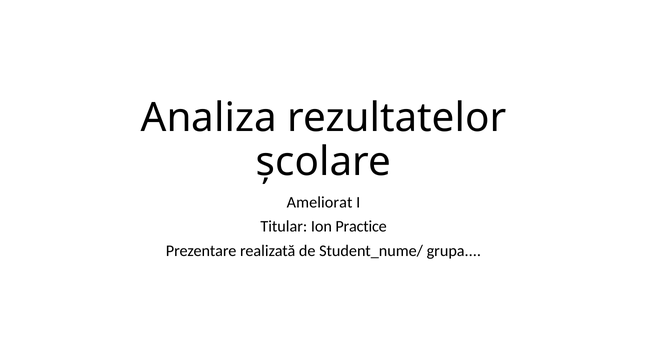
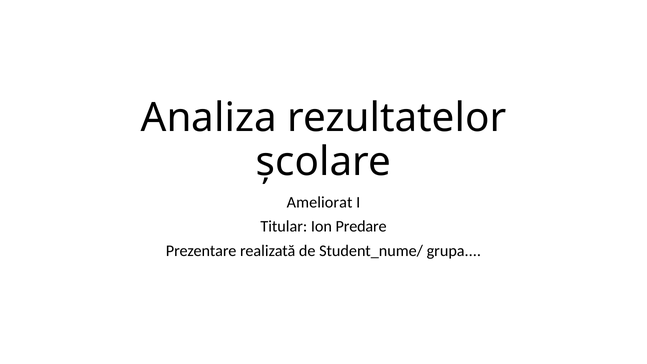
Practice: Practice -> Predare (361, 226)
